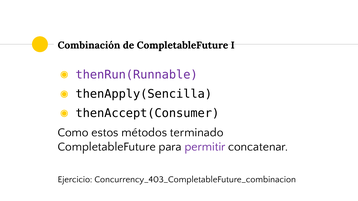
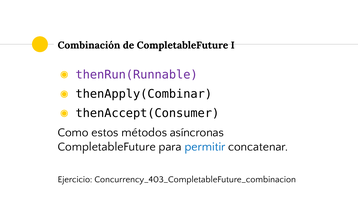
thenApply(Sencilla: thenApply(Sencilla -> thenApply(Combinar (144, 94)
terminado: terminado -> asíncronas (197, 133)
permitir colour: purple -> blue (205, 147)
